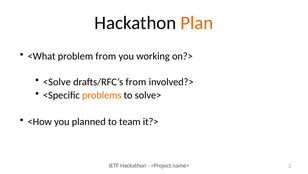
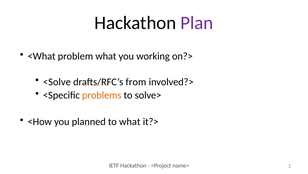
Plan colour: orange -> purple (197, 23)
problem from: from -> what (106, 56)
to team: team -> what (130, 121)
